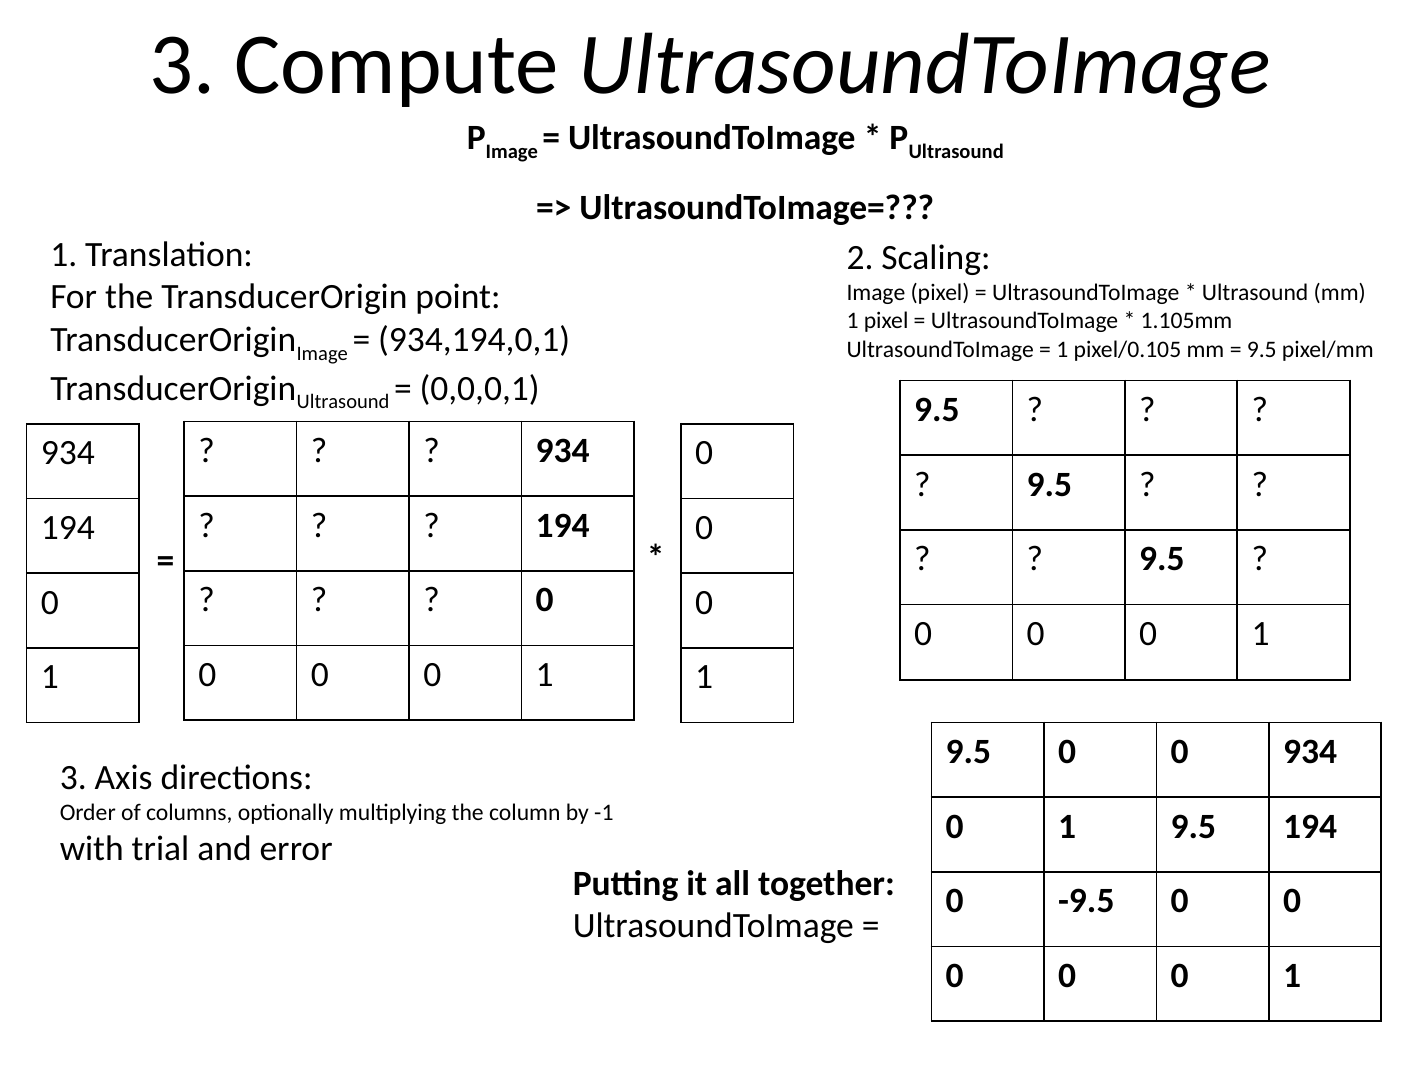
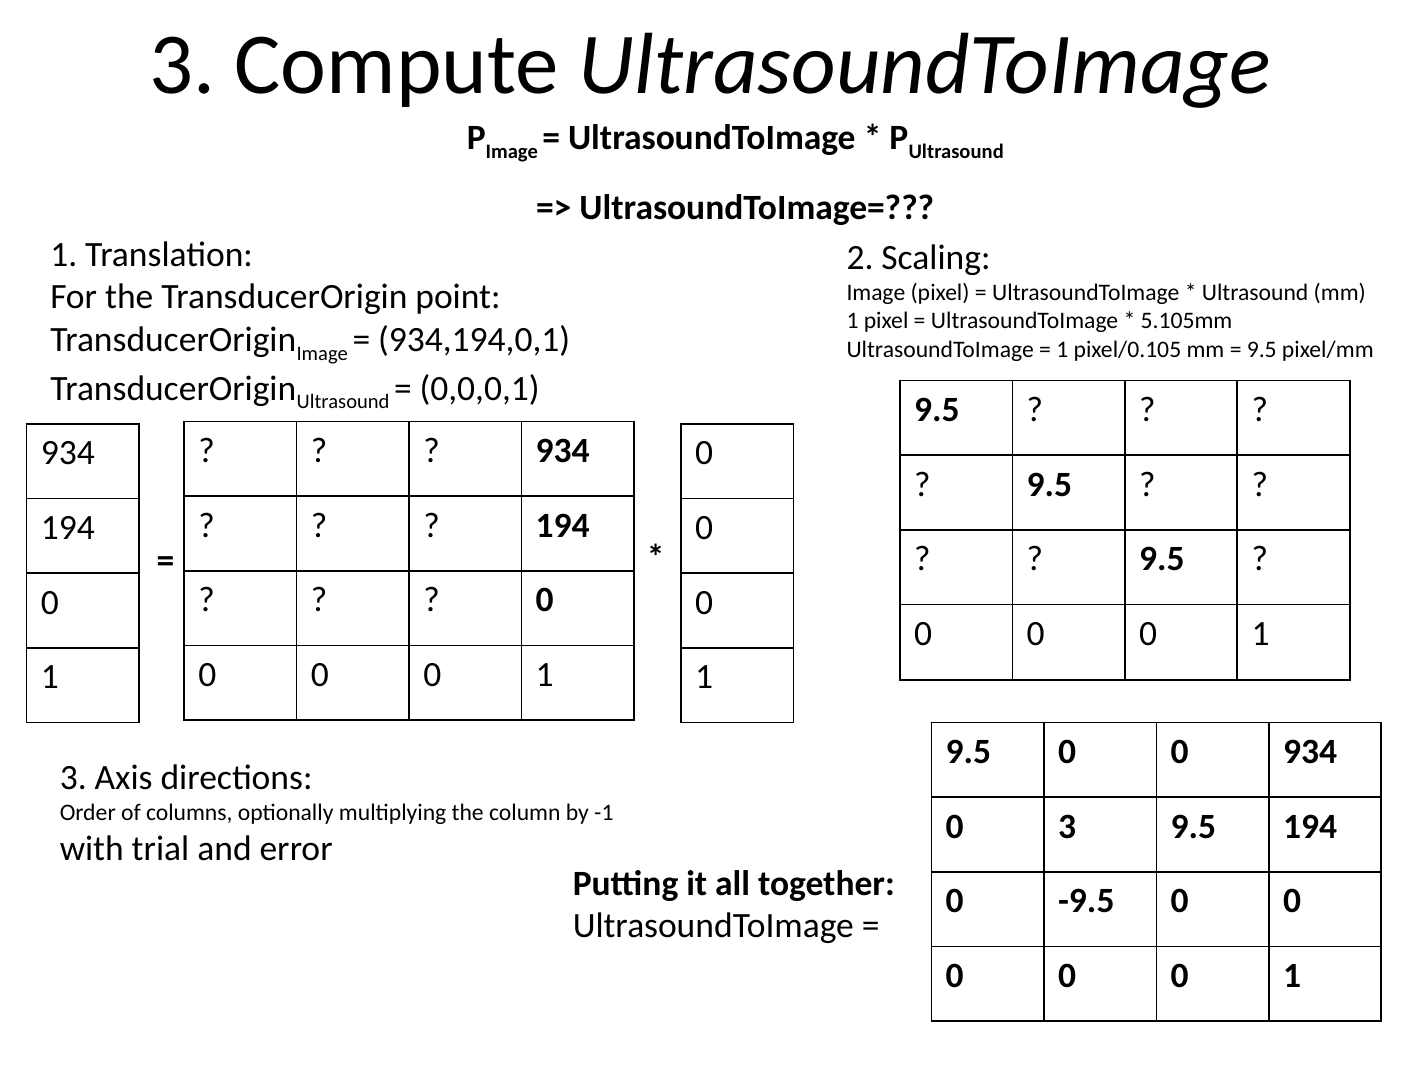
1.105mm: 1.105mm -> 5.105mm (1186, 321)
1: 1 -> 3 (1067, 826)
